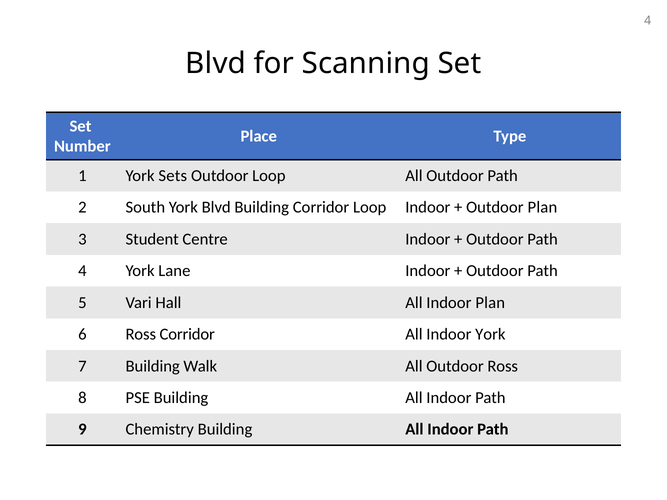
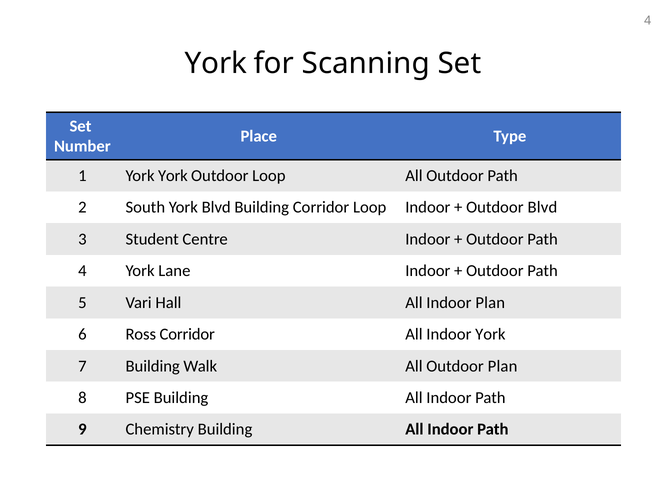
Blvd: Blvd -> York (216, 63)
York Sets: Sets -> York (173, 176)
Outdoor Plan: Plan -> Blvd (542, 208)
Outdoor Ross: Ross -> Plan (503, 366)
